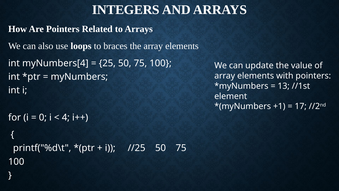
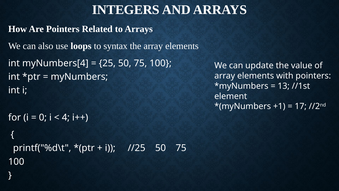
braces: braces -> syntax (116, 46)
